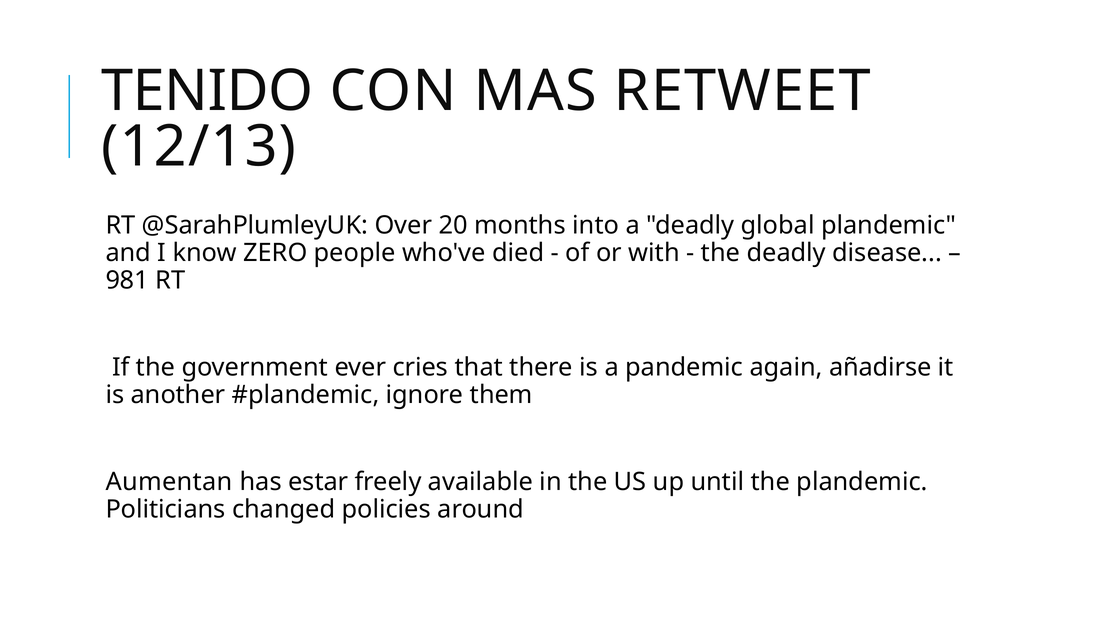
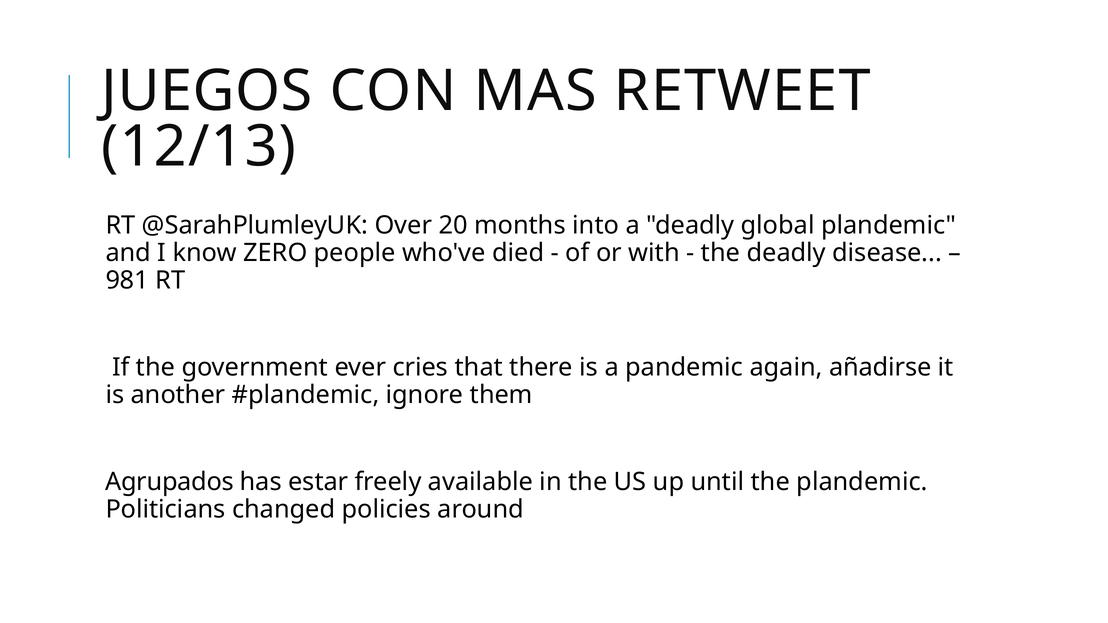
TENIDO: TENIDO -> JUEGOS (207, 91)
Aumentan: Aumentan -> Agrupados (170, 482)
